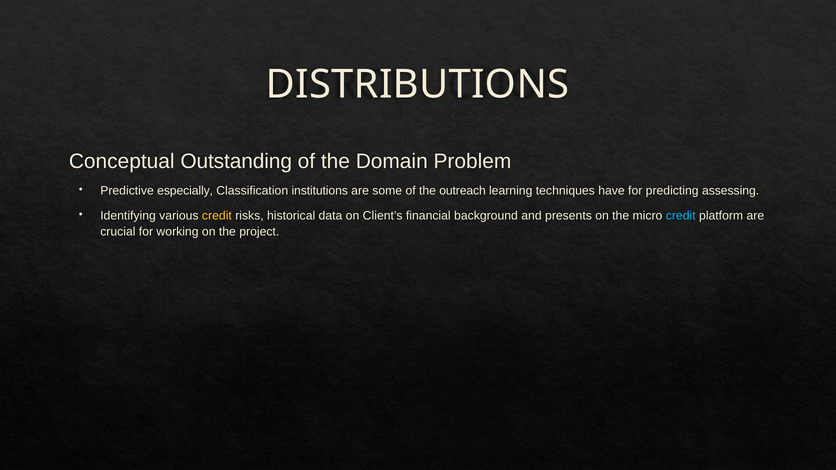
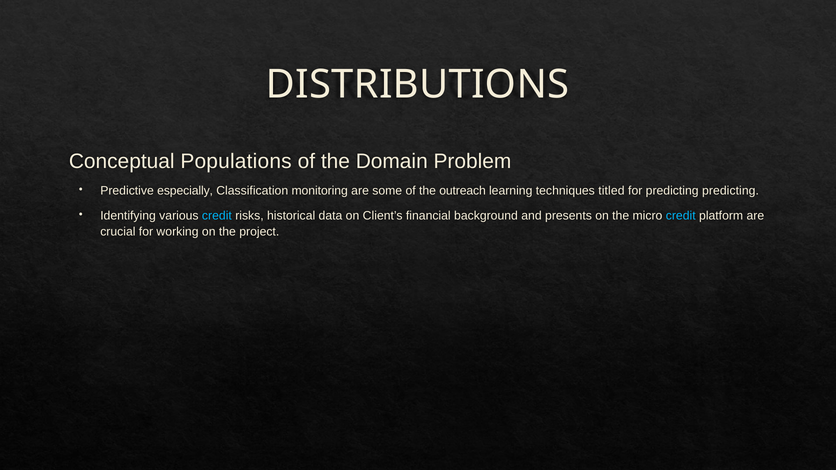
Outstanding: Outstanding -> Populations (236, 161)
institutions: institutions -> monitoring (320, 191)
have: have -> titled (611, 191)
predicting assessing: assessing -> predicting (731, 191)
credit colour: yellow -> light blue (217, 216)
